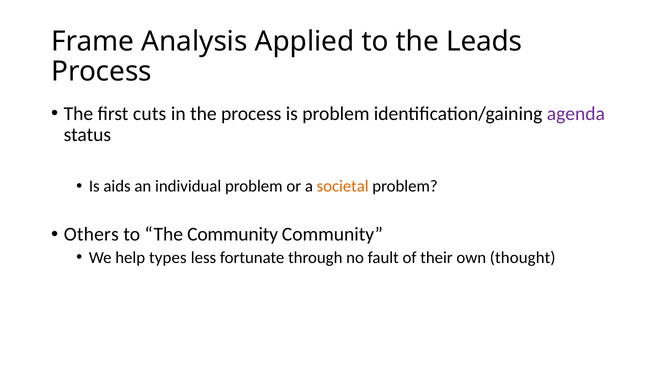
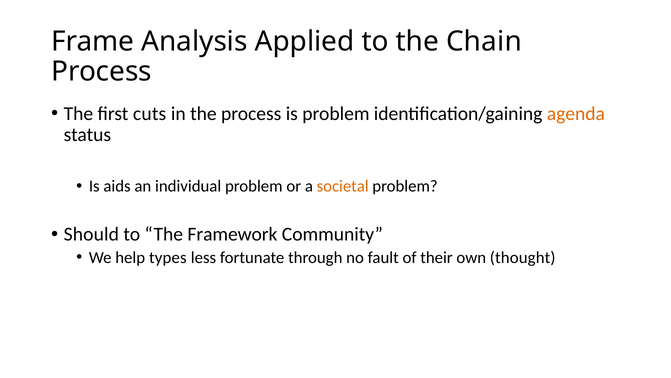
Leads: Leads -> Chain (484, 41)
agenda colour: purple -> orange (576, 113)
Others: Others -> Should (91, 234)
The Community: Community -> Framework (232, 234)
